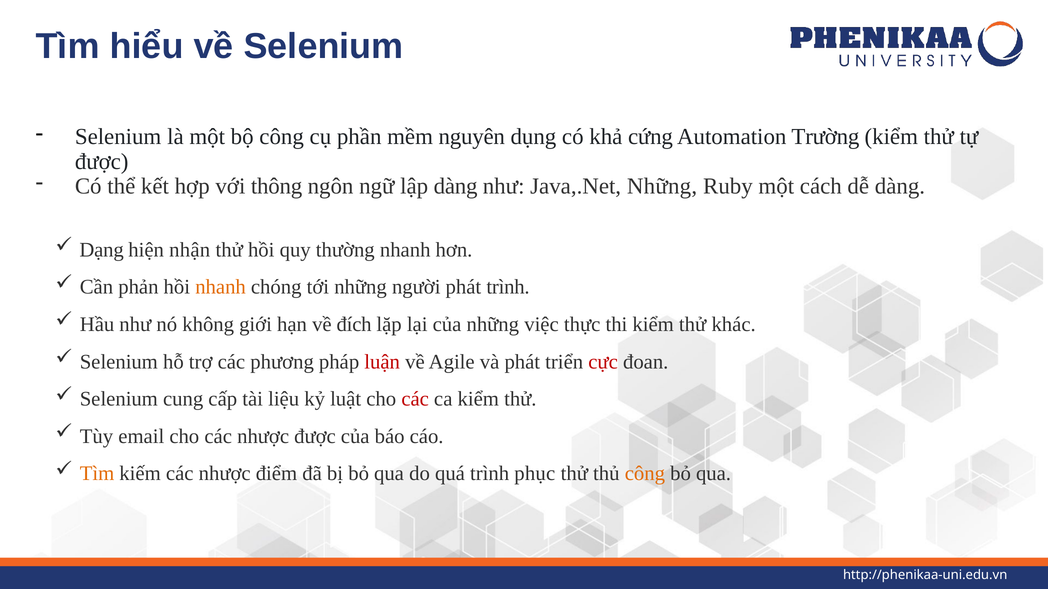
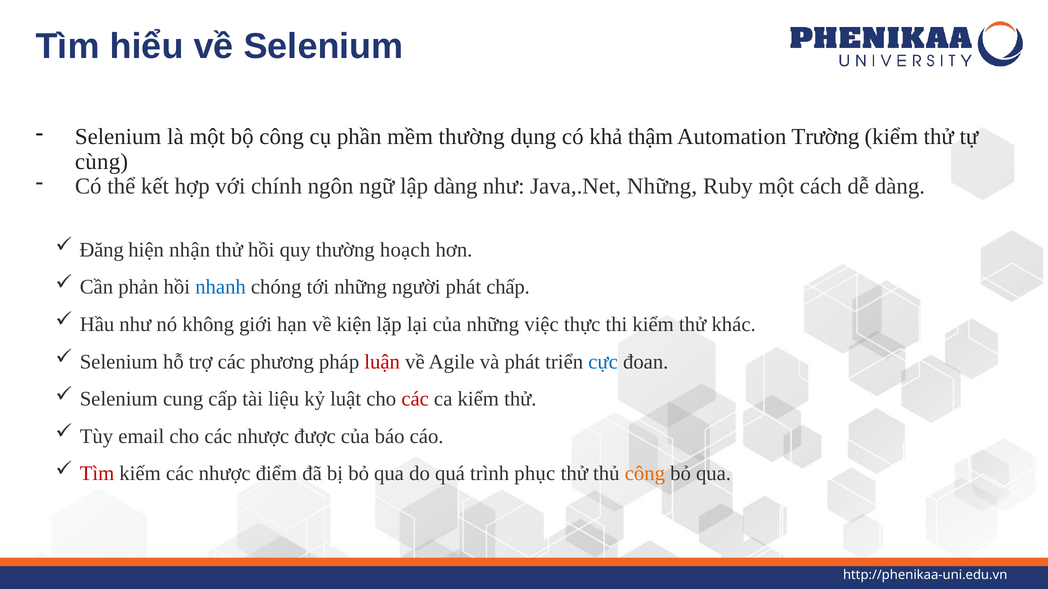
mềm nguyên: nguyên -> thường (472, 137)
cứng: cứng -> thậm (650, 137)
được: được -> cùng (102, 162)
thông: thông -> chính (277, 186)
Dạng: Dạng -> Đăng (102, 250)
thường nhanh: nhanh -> hoạch (405, 250)
nhanh colour: orange -> blue (221, 287)
phát trình: trình -> chấp (508, 287)
đích: đích -> kiện (354, 325)
cực colour: red -> blue (603, 362)
Tìm colour: orange -> red (97, 474)
